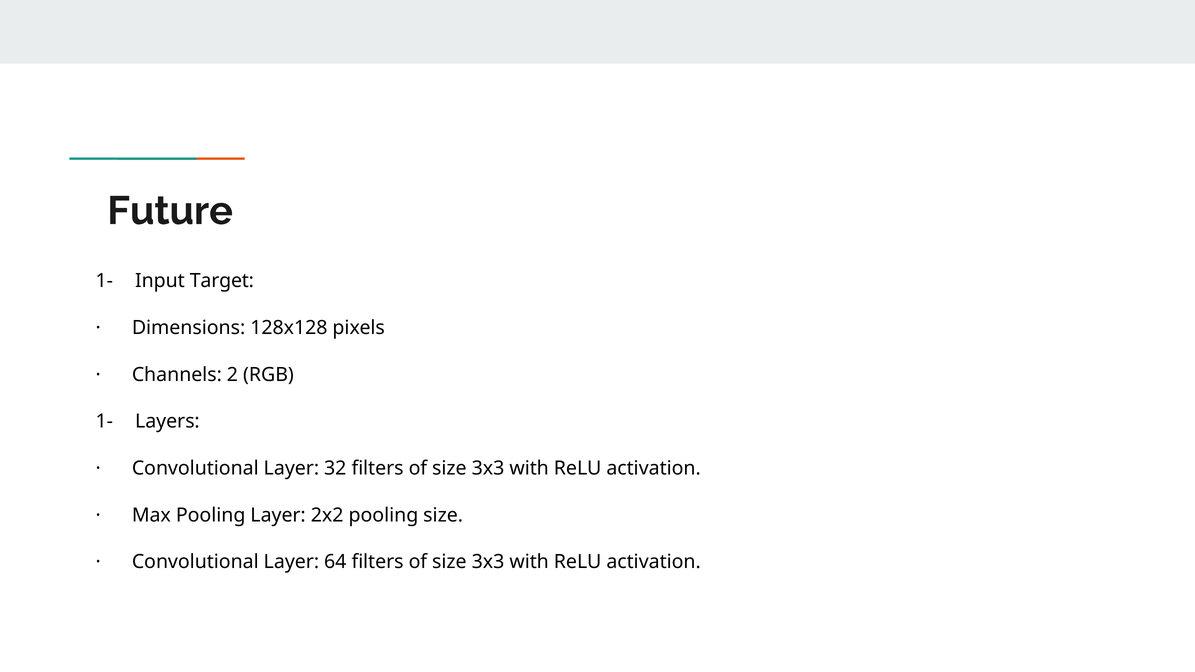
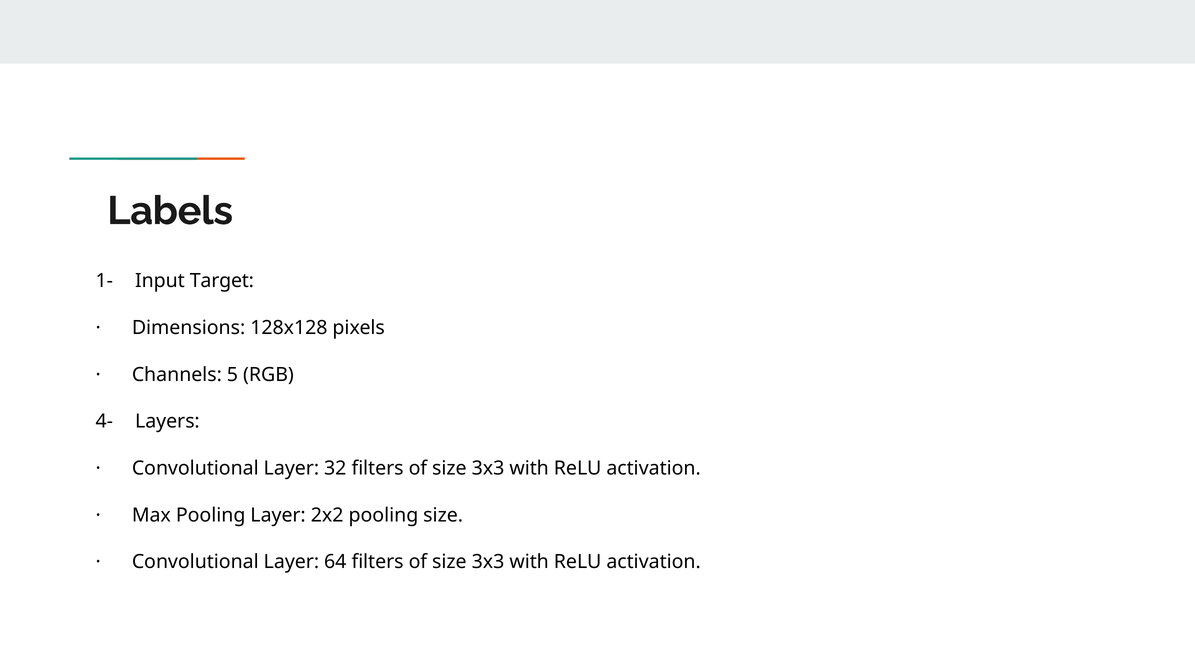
Future: Future -> Labels (170, 211)
2: 2 -> 5 (232, 375)
1-: 1- -> 4- (104, 422)
